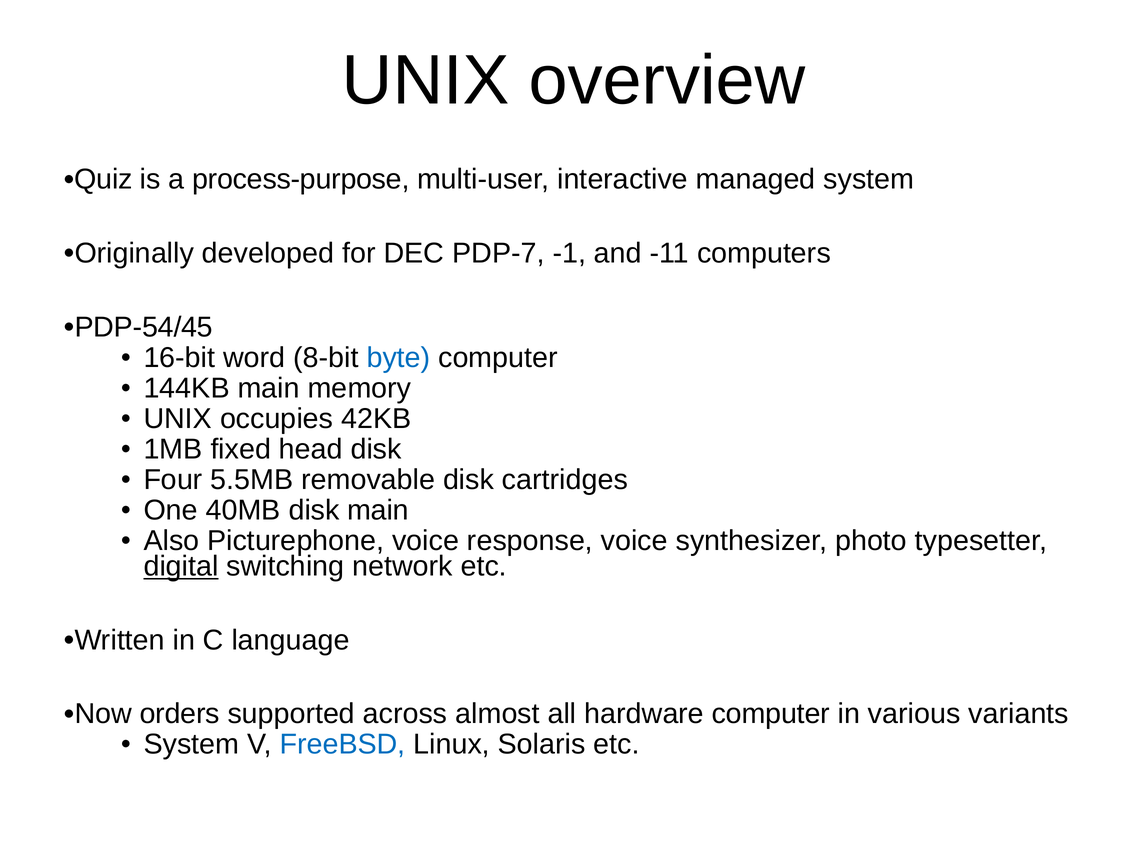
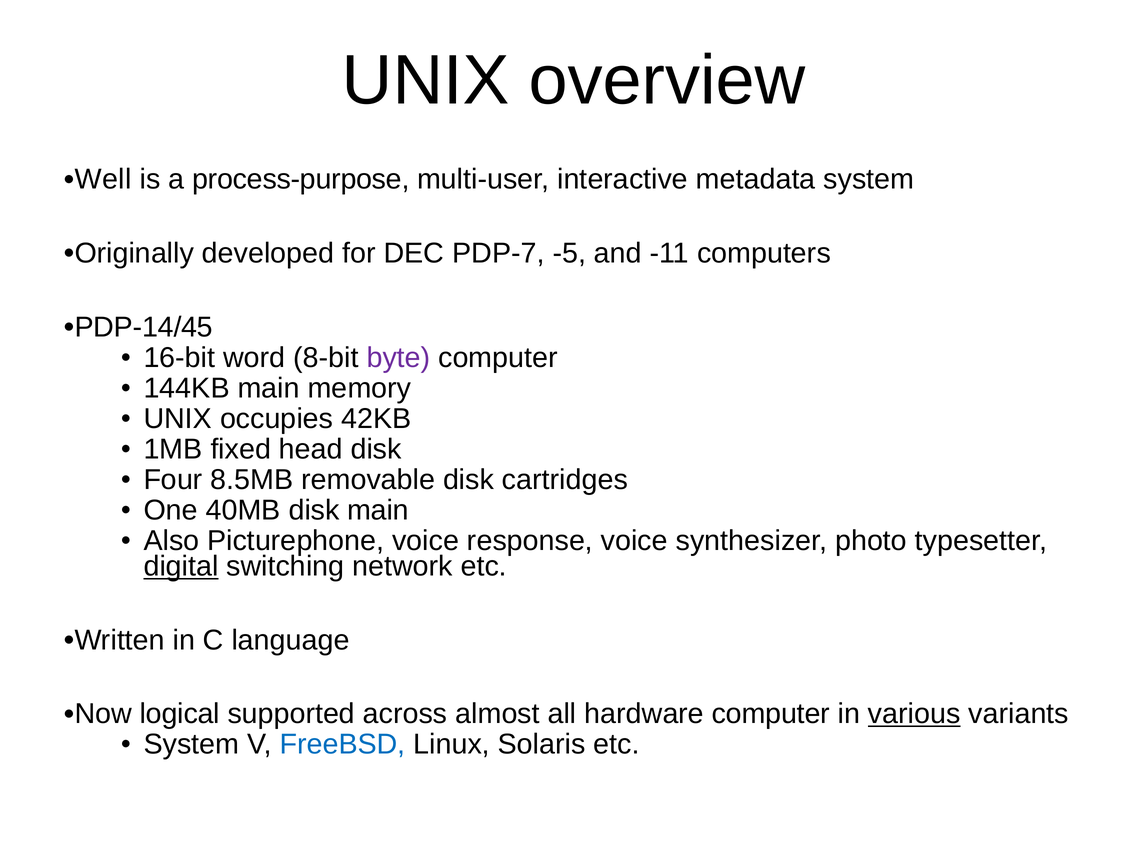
Quiz: Quiz -> Well (103, 179)
managed: managed -> metadata (756, 179)
-1: -1 -> -5 (569, 253)
PDP-54/45: PDP-54/45 -> PDP-14/45 (144, 327)
byte colour: blue -> purple (398, 358)
5.5MB: 5.5MB -> 8.5MB (252, 480)
orders: orders -> logical (180, 714)
various underline: none -> present (914, 714)
